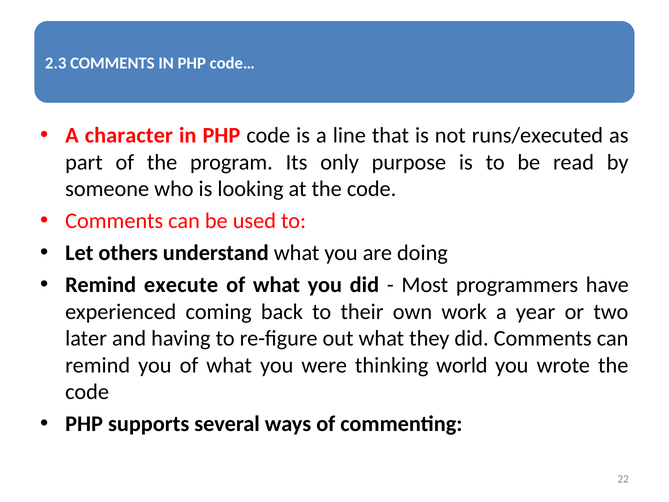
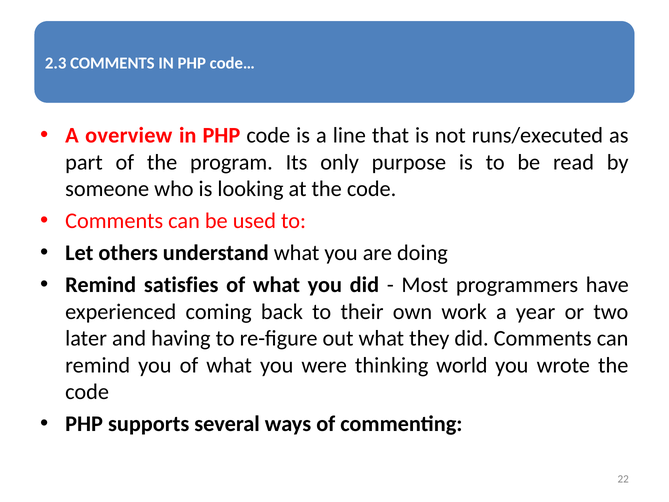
character: character -> overview (129, 135)
execute: execute -> satisfies (181, 285)
